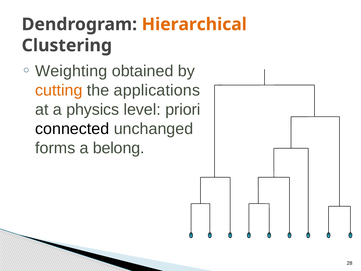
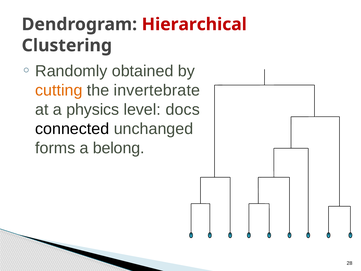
Hierarchical colour: orange -> red (194, 24)
Weighting: Weighting -> Randomly (71, 71)
applications: applications -> invertebrate (157, 90)
priori: priori -> docs (183, 110)
